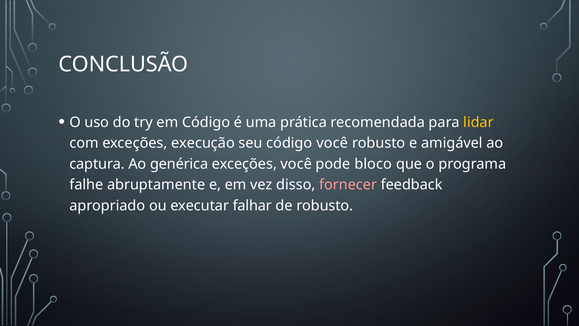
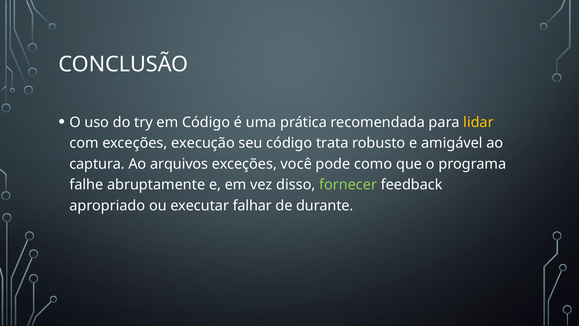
código você: você -> trata (332, 143)
genérica: genérica -> arquivos (179, 164)
bloco: bloco -> como (373, 164)
fornecer colour: pink -> light green (348, 185)
de robusto: robusto -> durante (325, 206)
